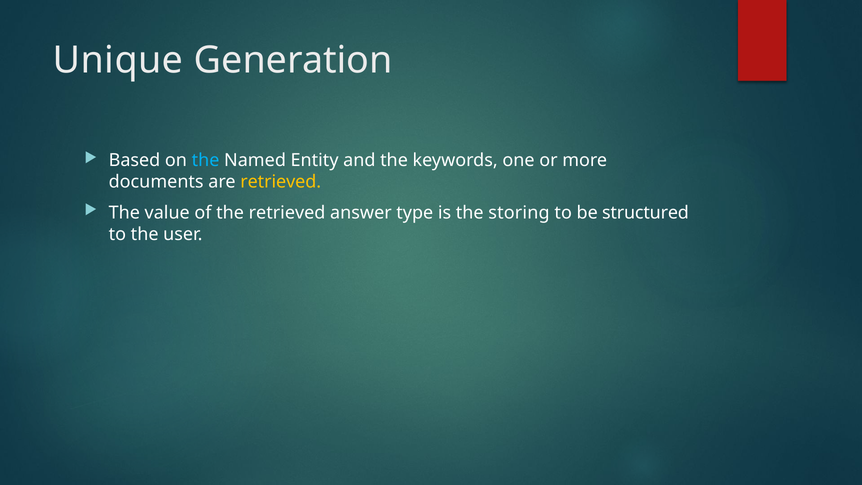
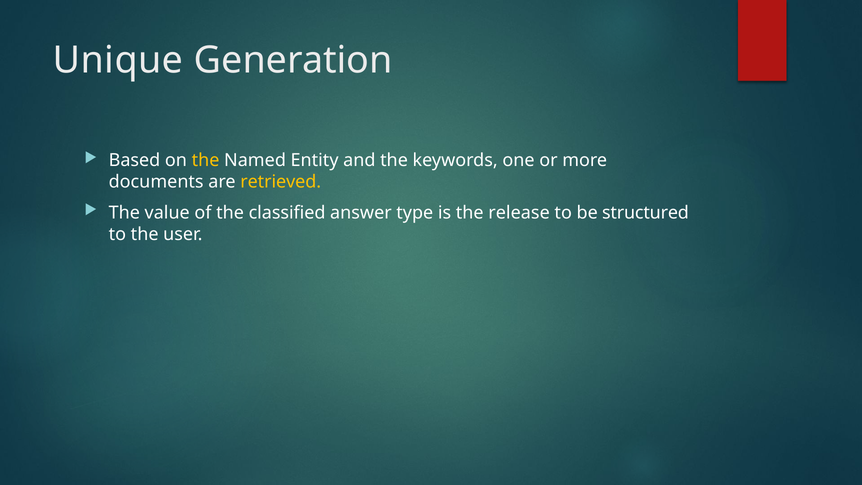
the colour: light blue -> yellow (206, 160)
the retrieved: retrieved -> classified (287, 213)
storing: storing -> release (519, 213)
